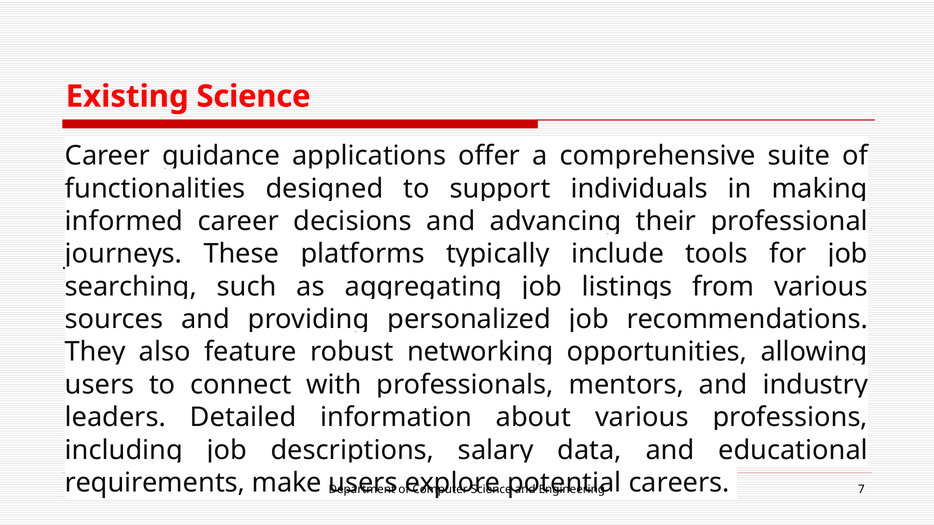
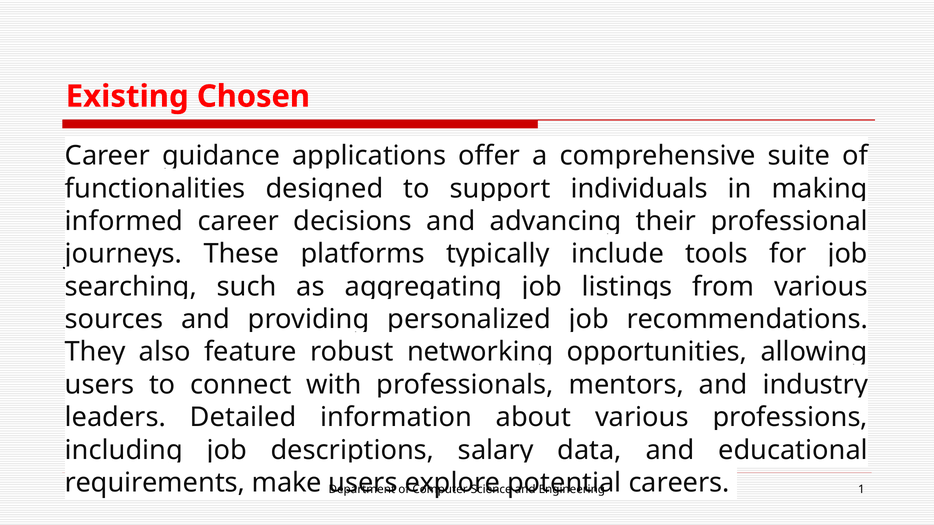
Existing Science: Science -> Chosen (253, 96)
7: 7 -> 1 (861, 490)
